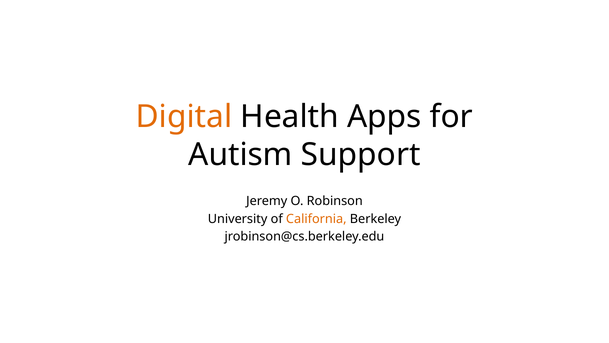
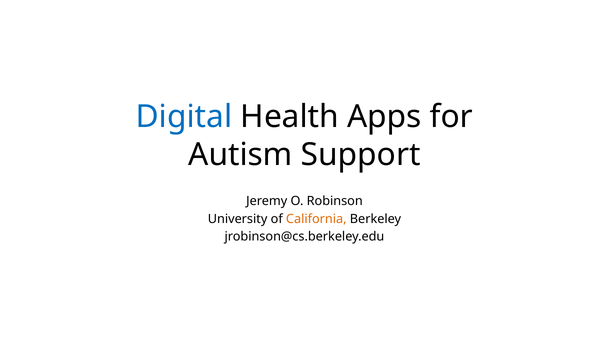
Digital colour: orange -> blue (184, 116)
